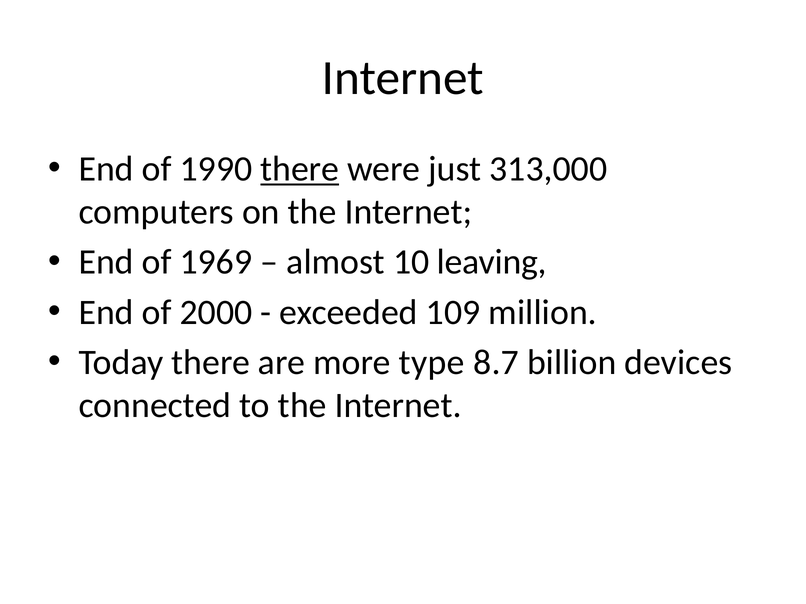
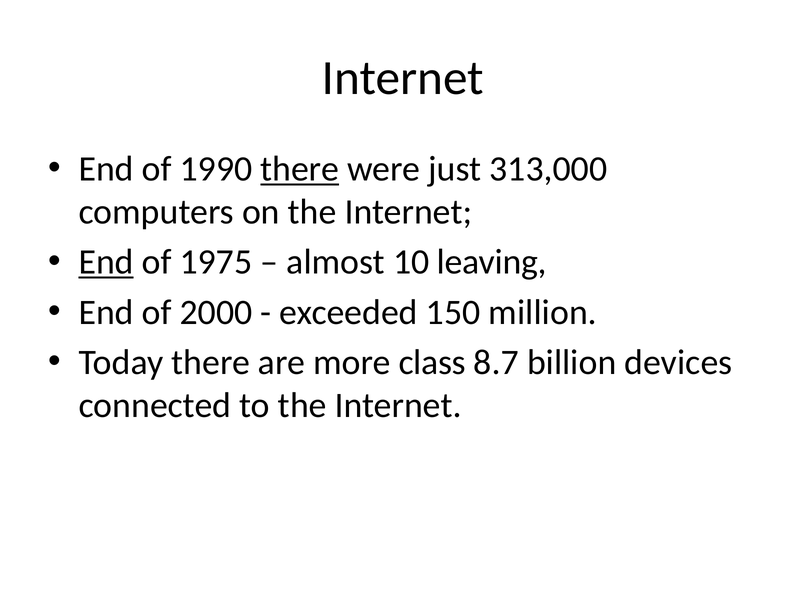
End underline: none -> present (106, 262)
1969: 1969 -> 1975 (216, 262)
109: 109 -> 150 (453, 313)
type: type -> class (432, 363)
